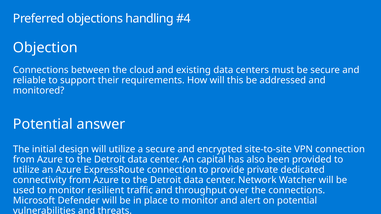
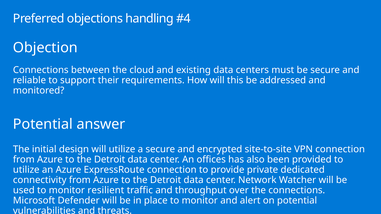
capital: capital -> offices (211, 160)
